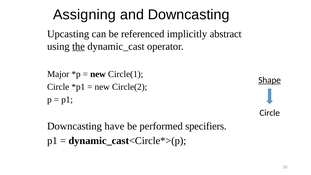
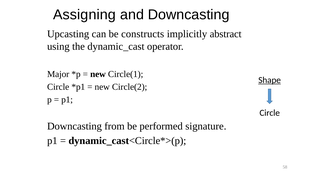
referenced: referenced -> constructs (143, 34)
the underline: present -> none (79, 46)
have: have -> from (114, 126)
specifiers: specifiers -> signature (206, 126)
